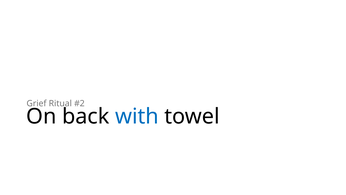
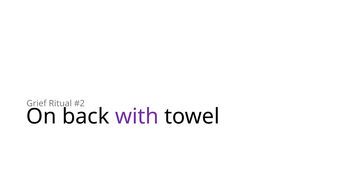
with colour: blue -> purple (137, 116)
